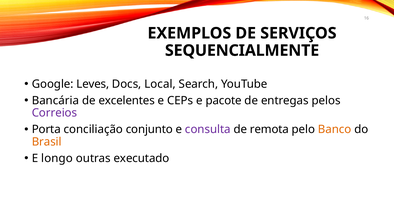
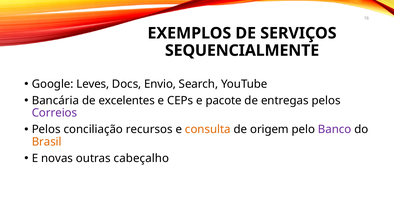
Local: Local -> Envio (160, 84)
Porta: Porta -> Pelos (46, 129)
conjunto: conjunto -> recursos (149, 129)
consulta colour: purple -> orange (208, 129)
remota: remota -> origem (269, 129)
Banco colour: orange -> purple (335, 129)
longo: longo -> novas (57, 158)
executado: executado -> cabeçalho (141, 158)
